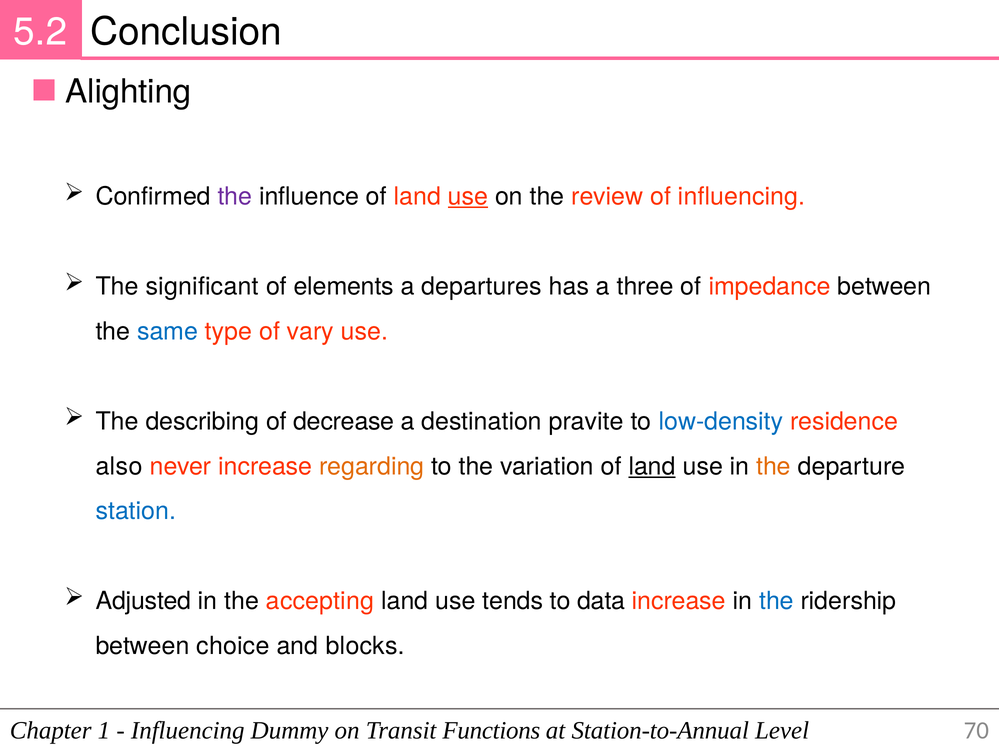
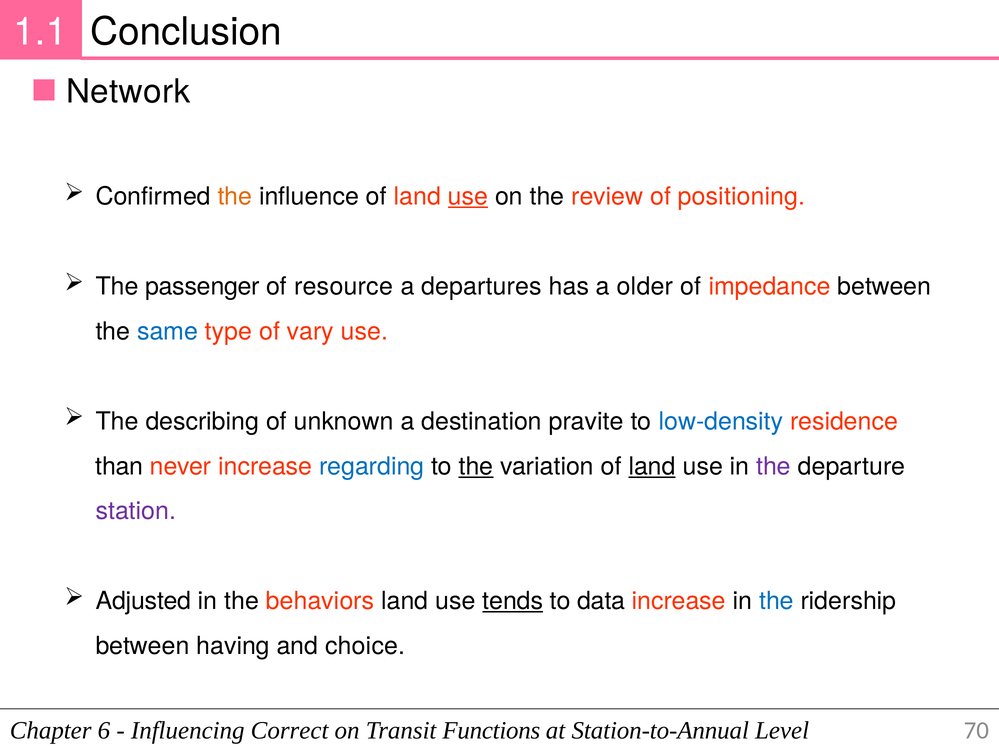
5.2: 5.2 -> 1.1 (40, 32)
Alighting: Alighting -> Network (128, 92)
the colour: purple -> orange (235, 197)
of influencing: influencing -> positioning (742, 197)
significant: significant -> passenger (202, 287)
elements: elements -> resource (344, 287)
three: three -> older (645, 287)
decrease: decrease -> unknown (344, 421)
also: also -> than (119, 466)
regarding colour: orange -> blue (372, 466)
the underline: none -> present (476, 466)
the colour: orange -> purple (774, 466)
station colour: blue -> purple (136, 511)
accepting: accepting -> behaviors (320, 601)
tends underline: none -> present (513, 601)
choice: choice -> having (233, 646)
blocks: blocks -> choice (365, 646)
1: 1 -> 6 (104, 731)
Dummy: Dummy -> Correct (290, 731)
